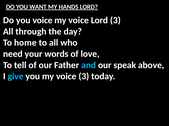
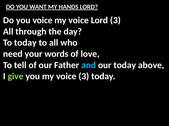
To home: home -> today (25, 43)
our speak: speak -> today (125, 65)
give colour: light blue -> light green (16, 77)
